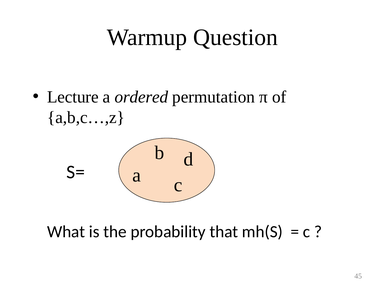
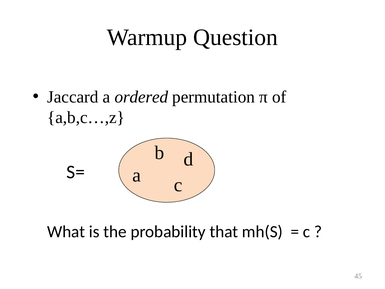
Lecture: Lecture -> Jaccard (73, 97)
